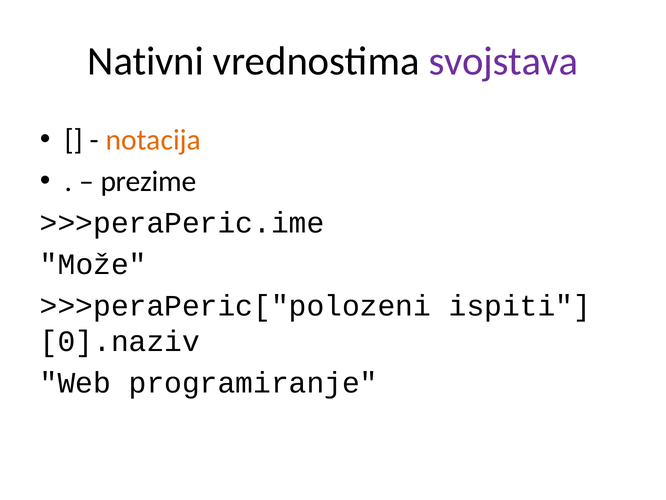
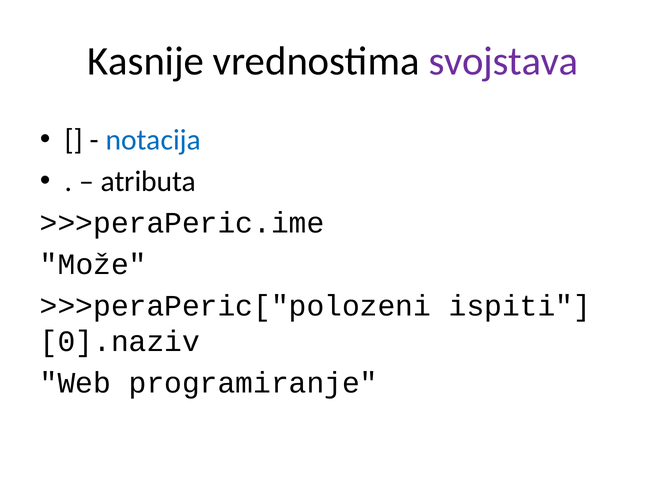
Nativni: Nativni -> Kasnije (146, 61)
notacija colour: orange -> blue (153, 140)
prezime: prezime -> atributa (148, 181)
